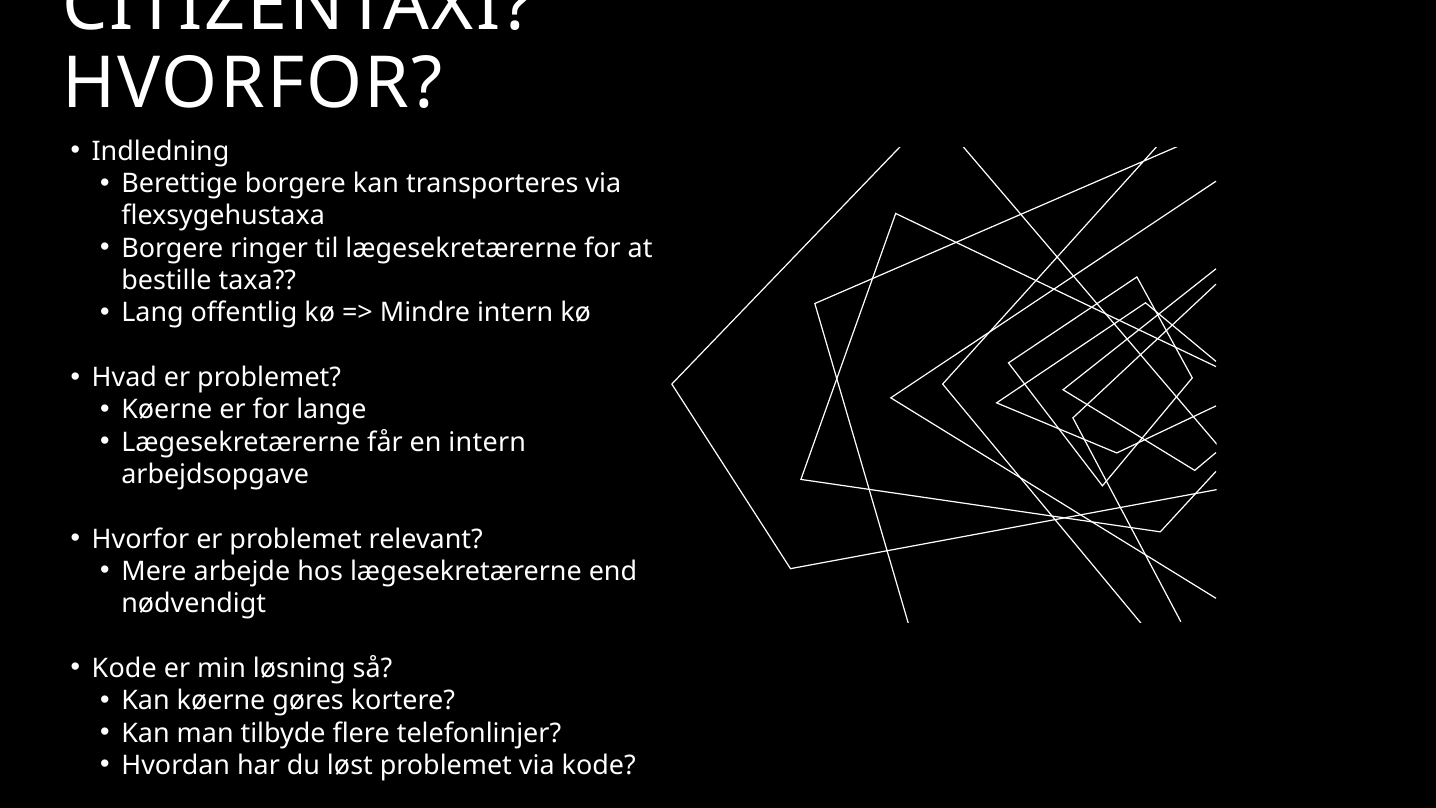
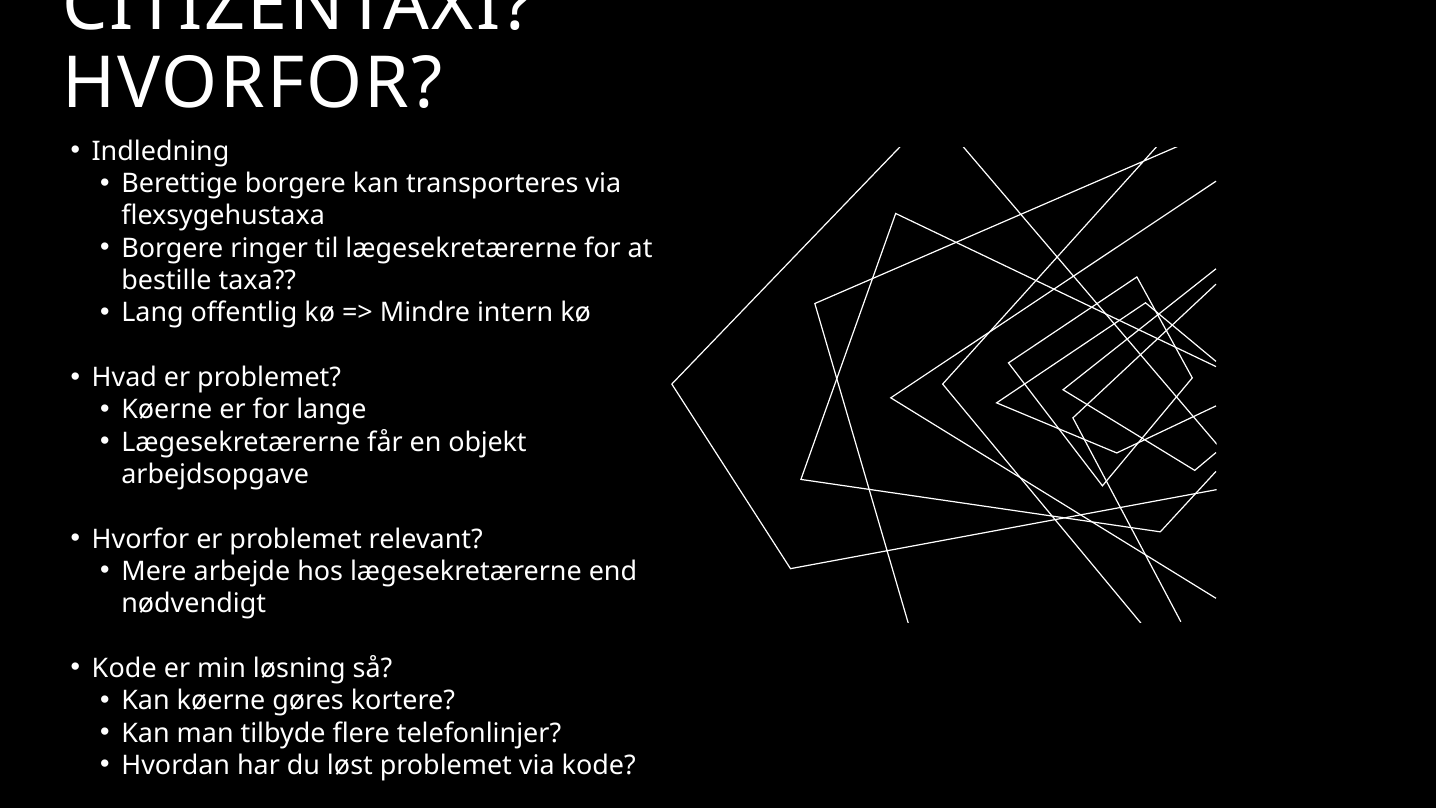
en intern: intern -> objekt (487, 442)
